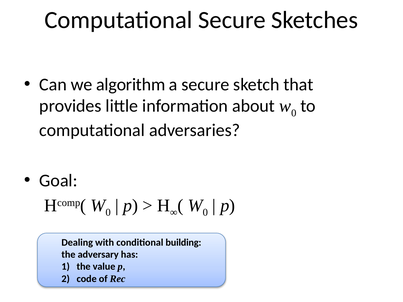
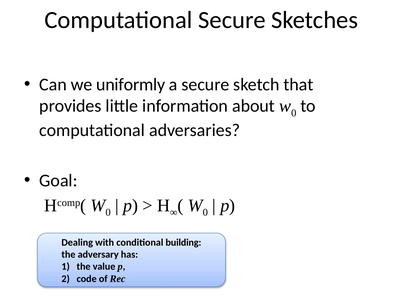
algorithm: algorithm -> uniformly (131, 85)
